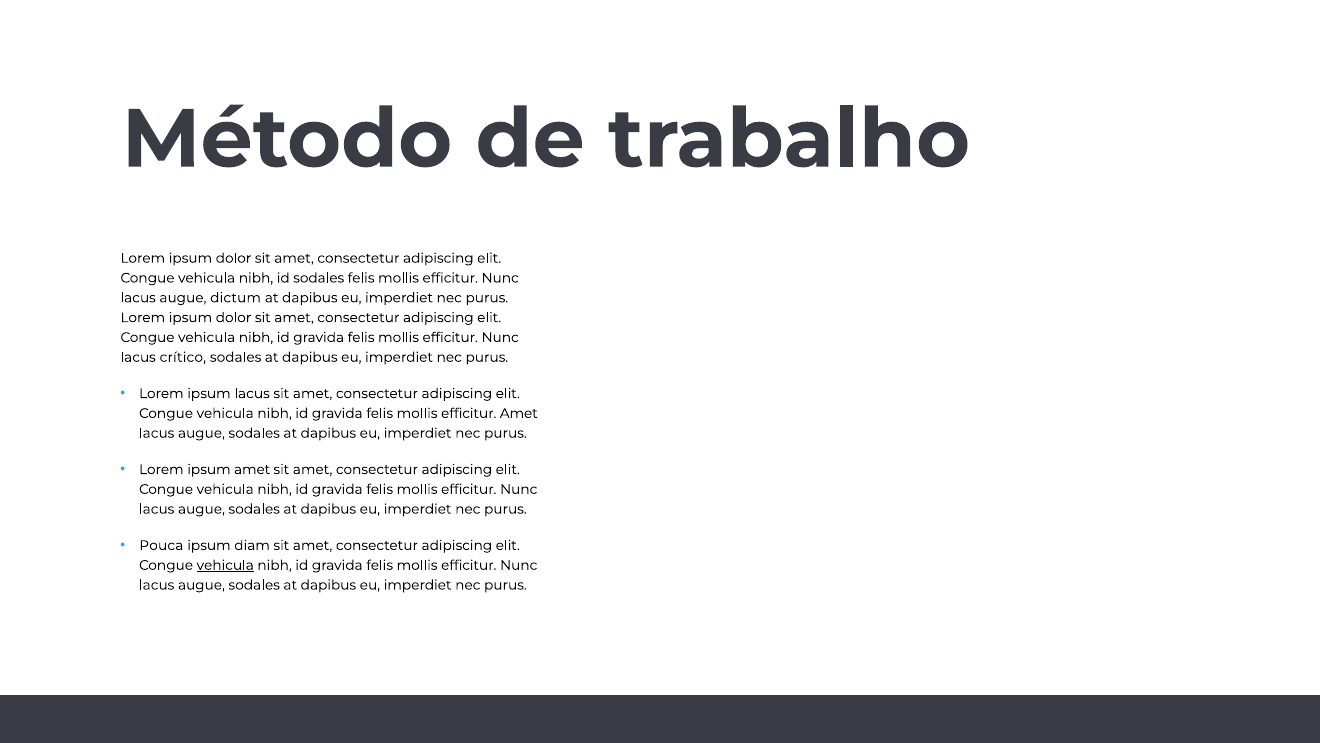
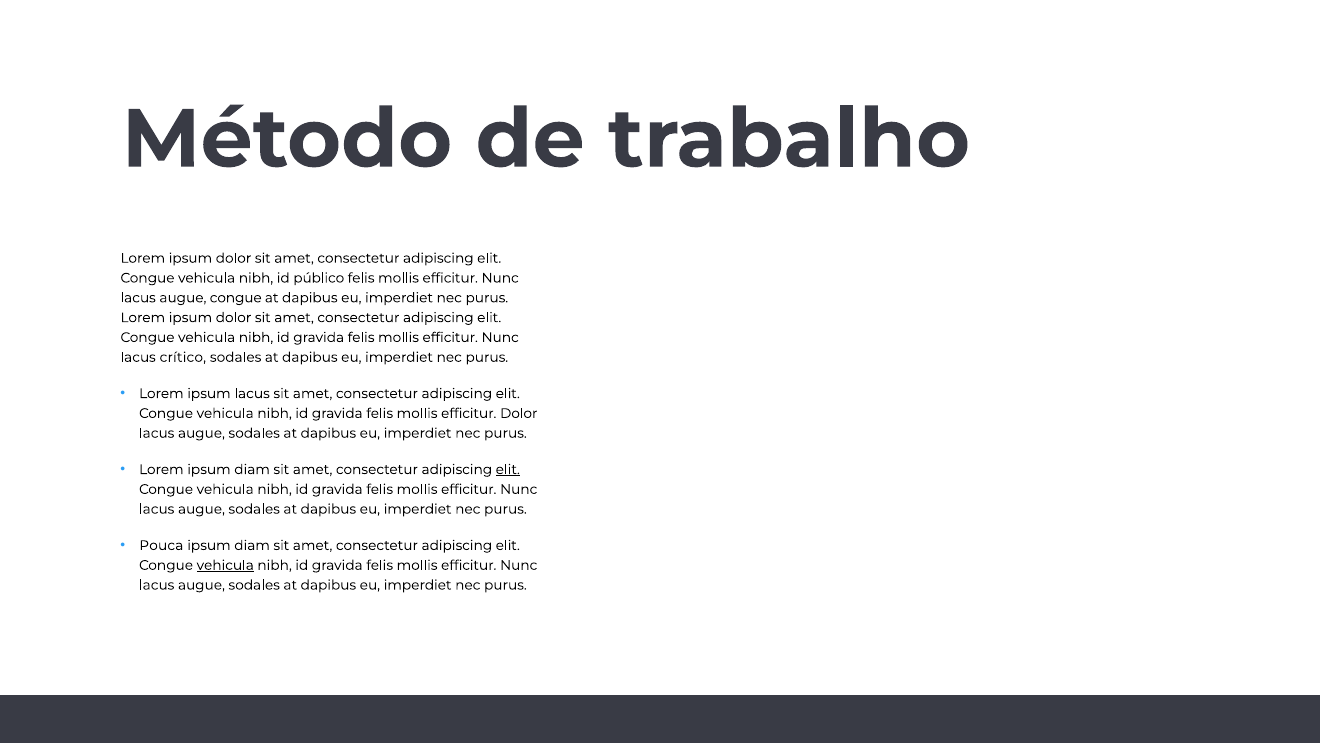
id sodales: sodales -> público (319, 278)
augue dictum: dictum -> congue (236, 298)
efficitur Amet: Amet -> Dolor (519, 413)
Lorem ipsum amet: amet -> diam (252, 469)
elit underline: none -> present (508, 469)
